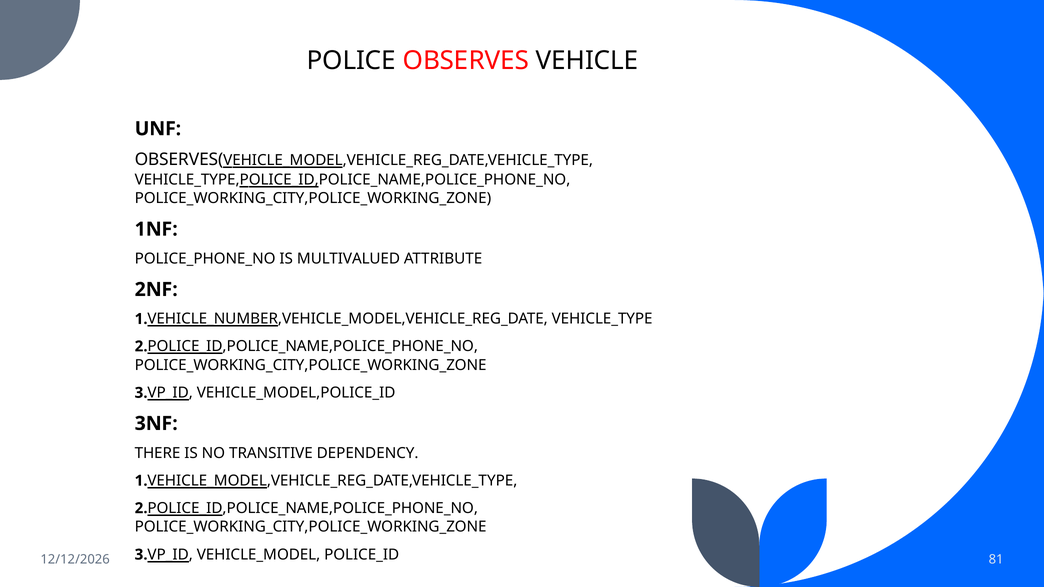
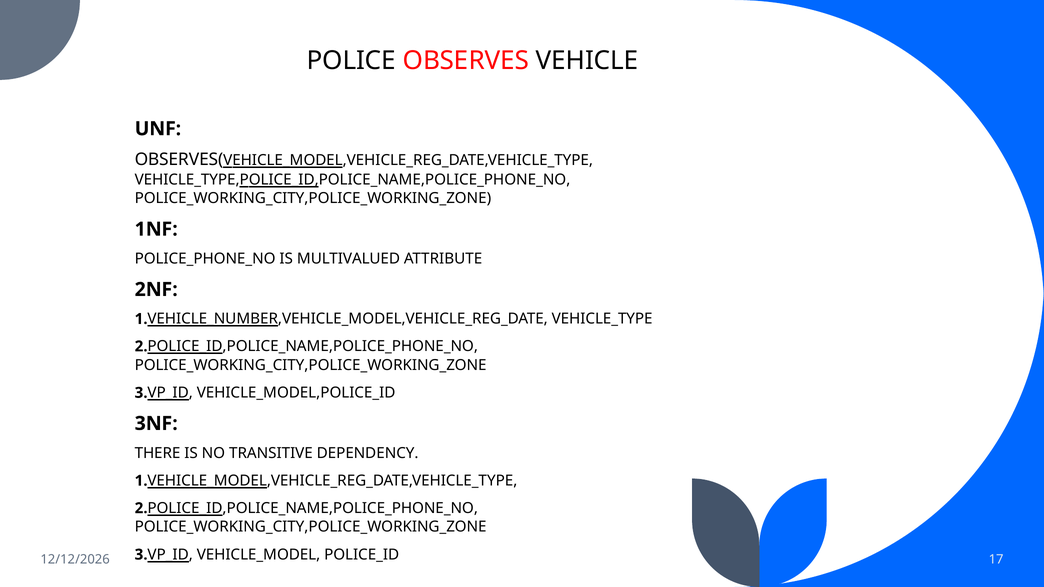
81: 81 -> 17 (996, 560)
